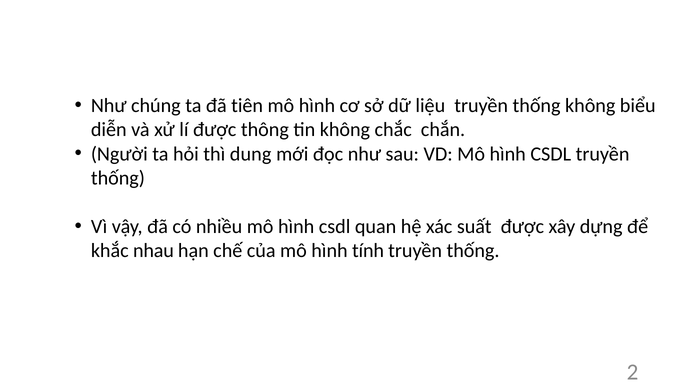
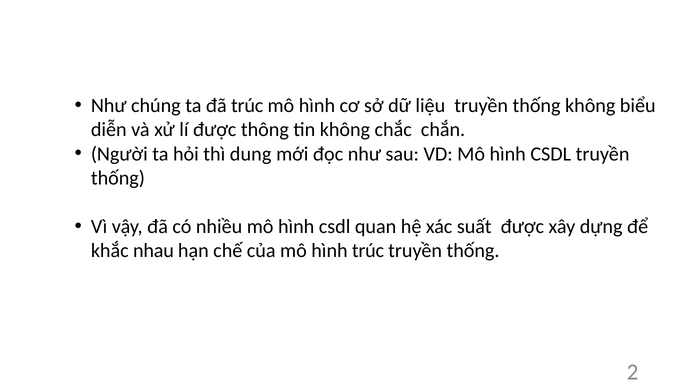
đã tiên: tiên -> trúc (247, 105)
hình tính: tính -> trúc (368, 251)
